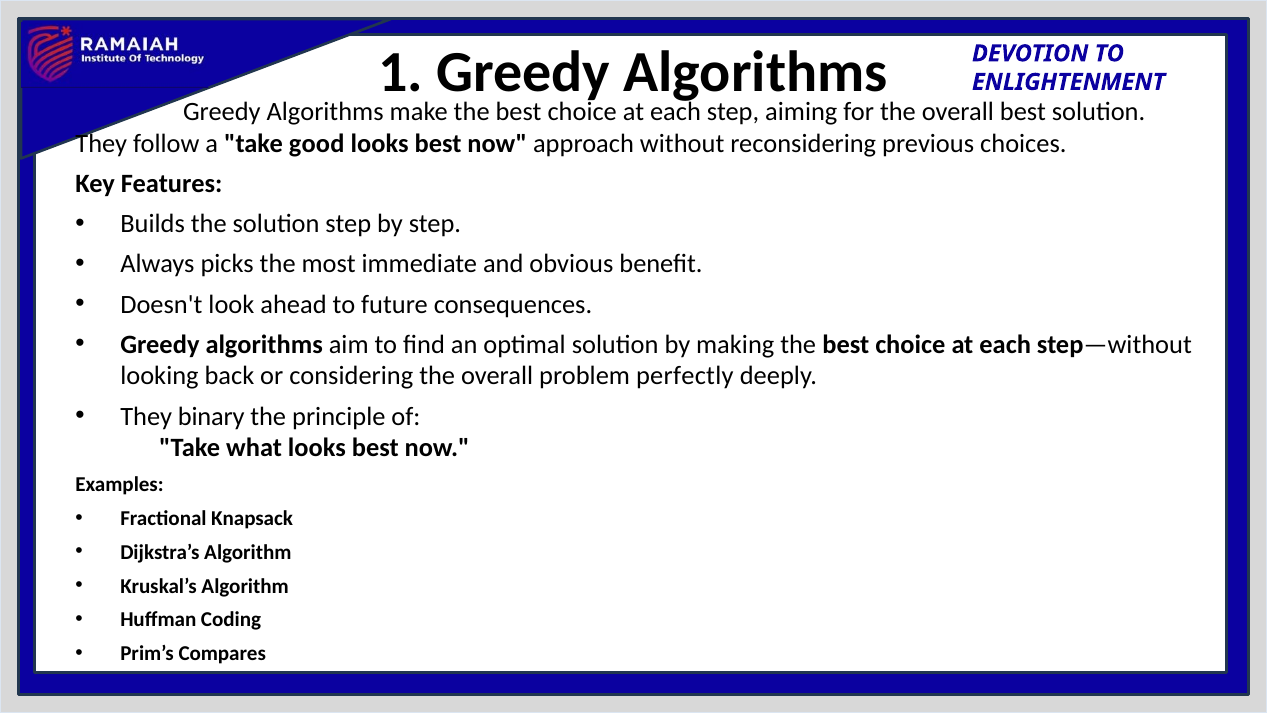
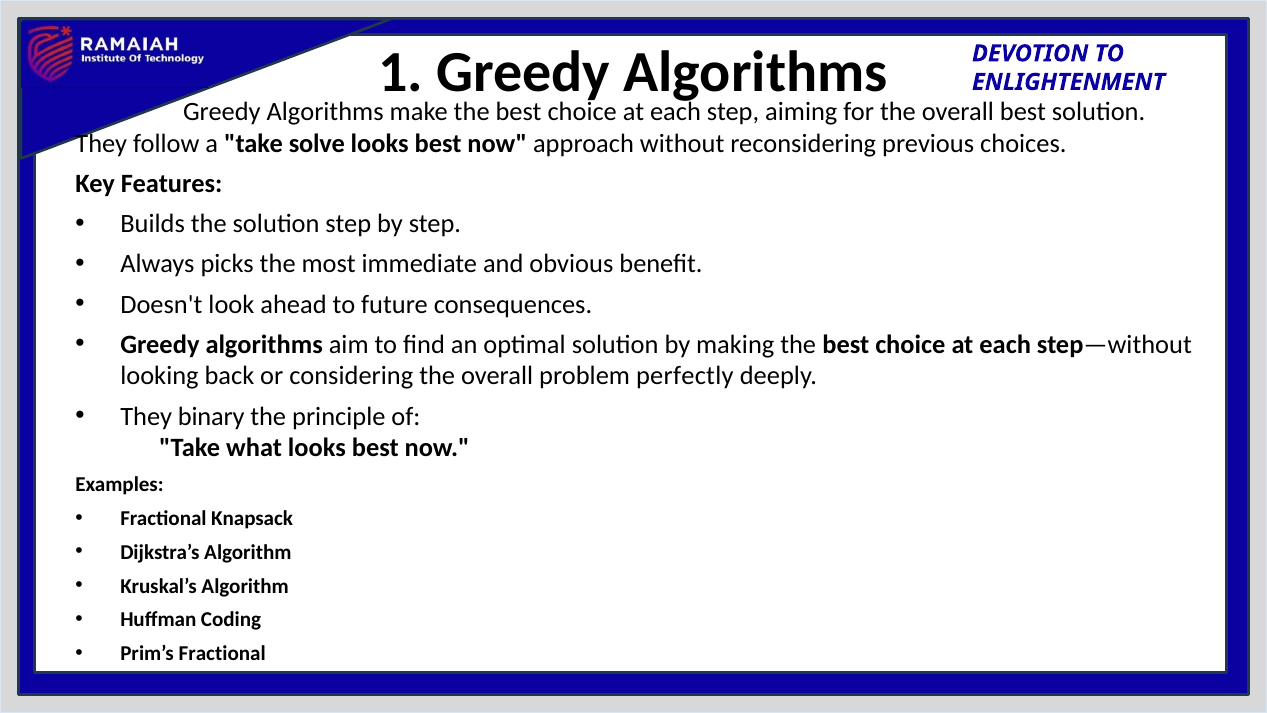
good: good -> solve (317, 144)
Prim’s Compares: Compares -> Fractional (222, 653)
